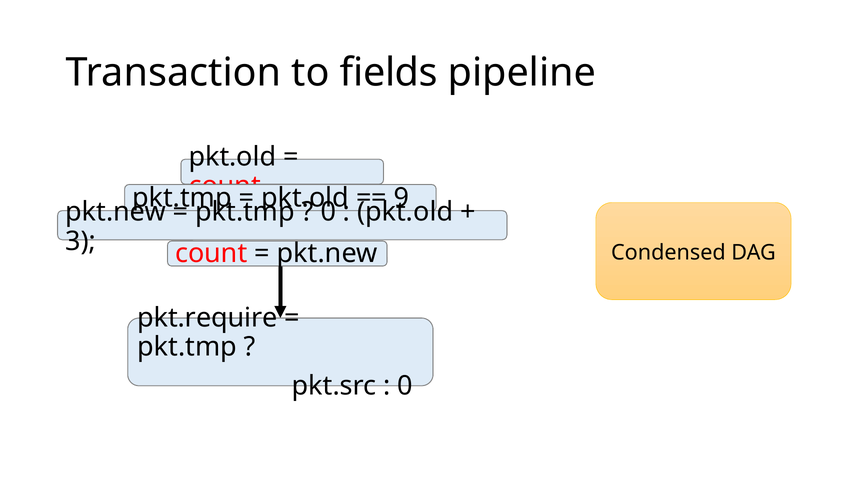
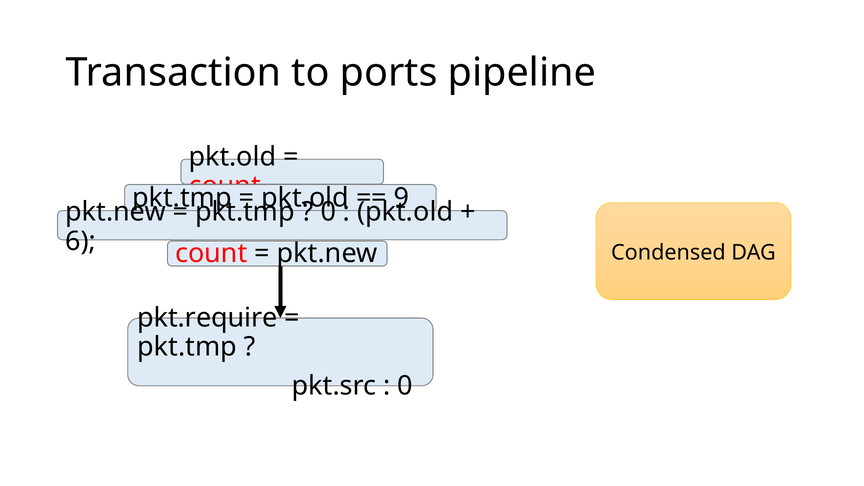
fields: fields -> ports (389, 73)
3: 3 -> 6 (81, 241)
